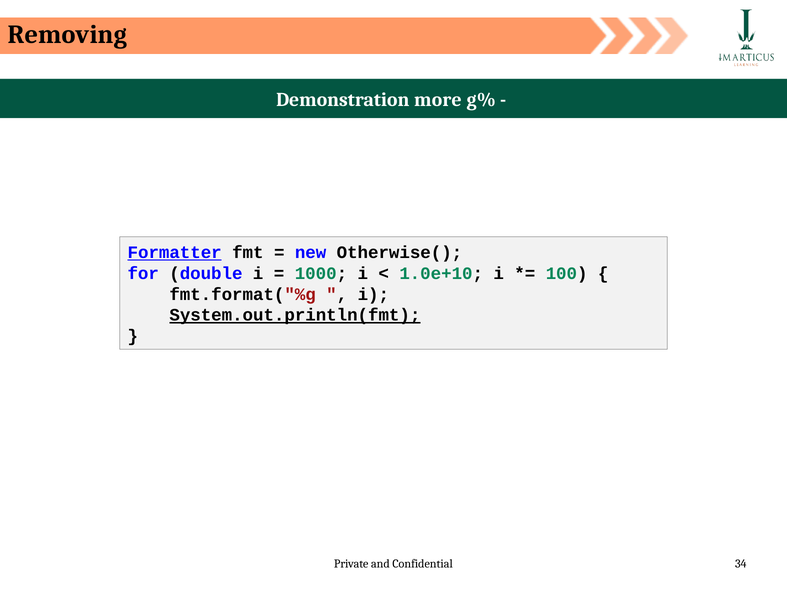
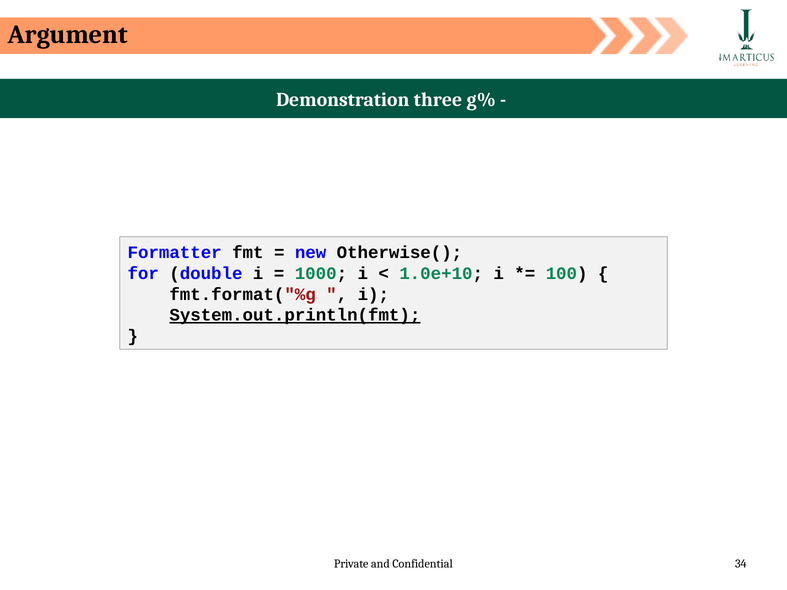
Removing: Removing -> Argument (68, 35)
more: more -> three (438, 100)
Formatter underline: present -> none (175, 252)
